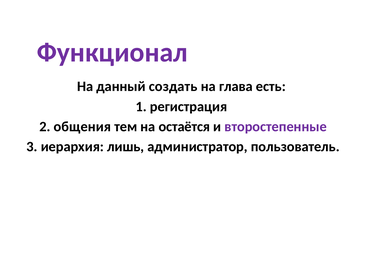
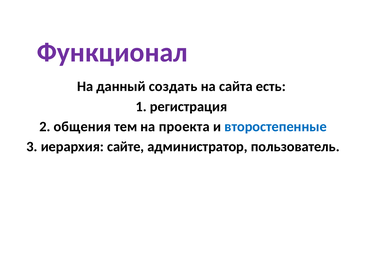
глава: глава -> сайта (236, 86)
остаётся: остаётся -> проекта (184, 127)
второстепенные colour: purple -> blue (276, 127)
лишь: лишь -> сайте (126, 147)
